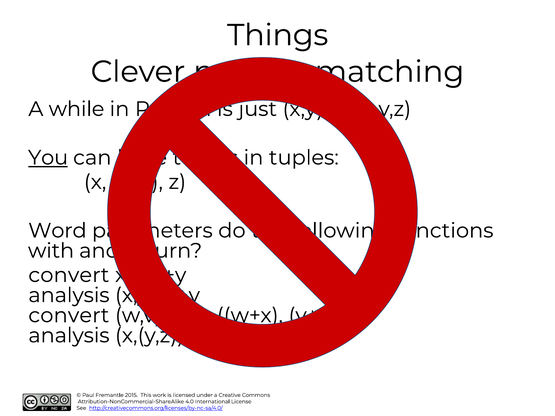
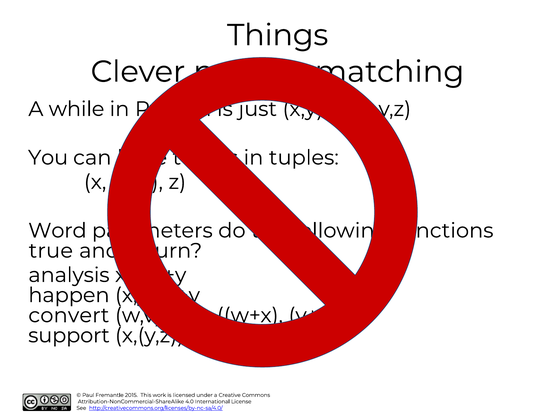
You underline: present -> none (48, 158)
with: with -> true (51, 251)
convert: convert -> analysis (69, 275)
analysis: analysis -> happen (69, 295)
analysis: analysis -> support (69, 336)
